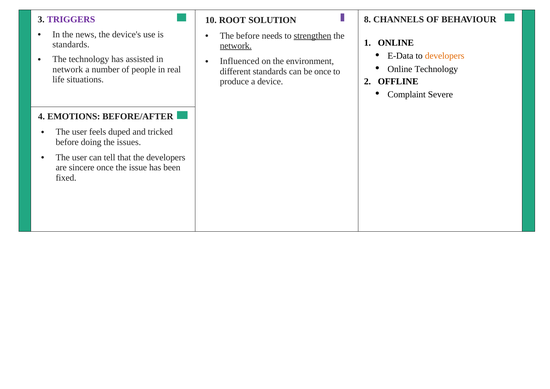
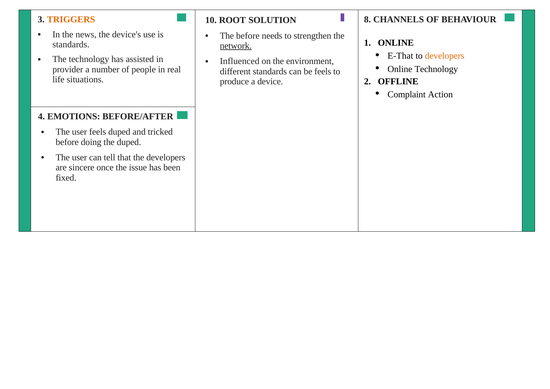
TRIGGERS colour: purple -> orange (71, 20)
strengthen underline: present -> none (313, 36)
E-Data: E-Data -> E-That (400, 56)
network: network -> provider (68, 69)
be once: once -> feels (323, 71)
Severe: Severe -> Action (440, 94)
the issues: issues -> duped (129, 142)
